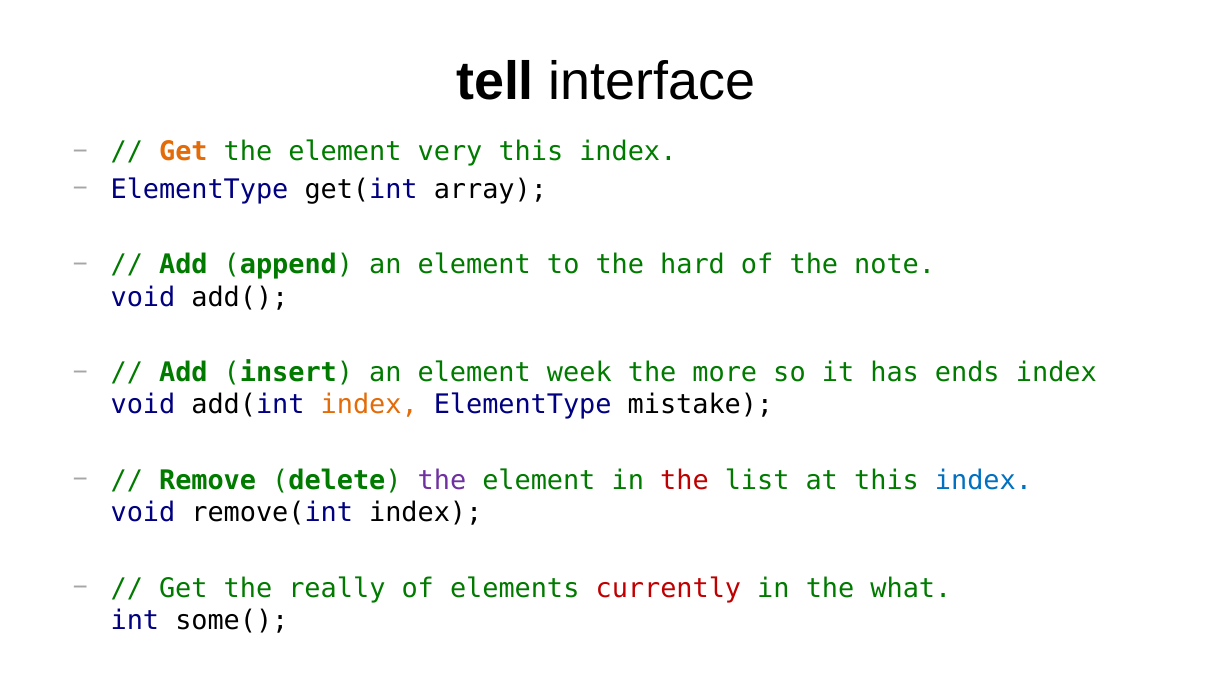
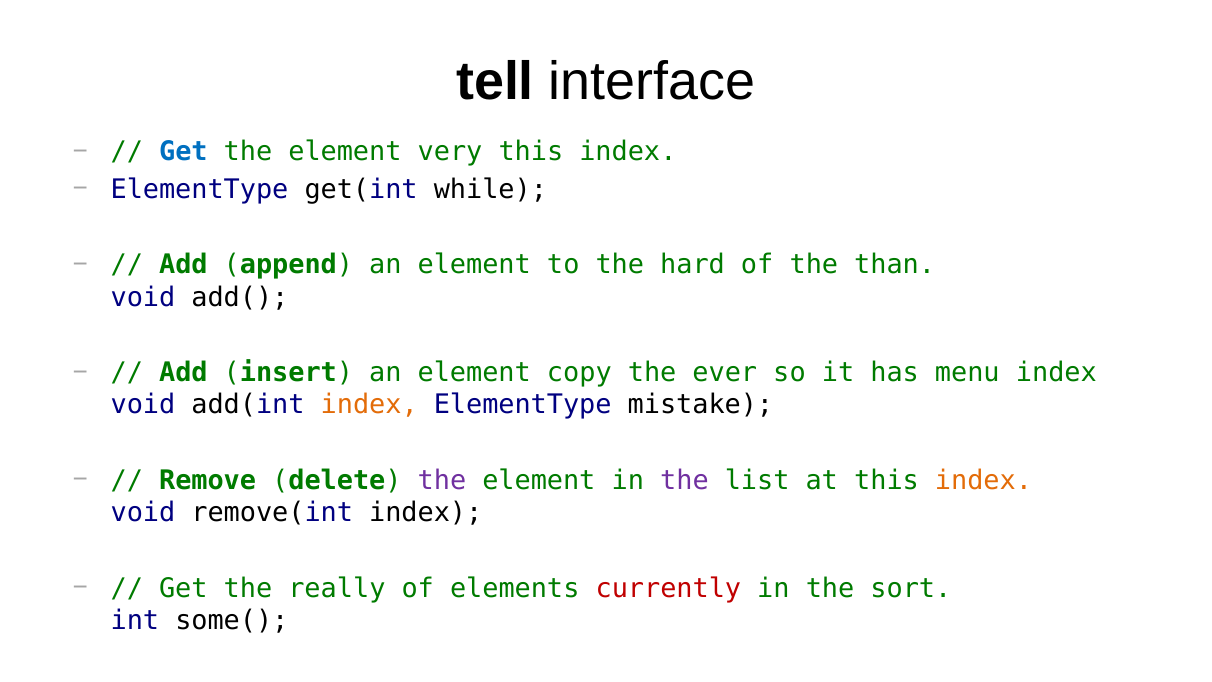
Get colour: orange -> blue (183, 152)
array: array -> while (490, 189)
note: note -> than (895, 265)
week: week -> copy (579, 373)
more: more -> ever (725, 373)
ends: ends -> menu (967, 373)
the colour: red -> purple (684, 480)
index colour: blue -> orange (983, 480)
what: what -> sort (911, 588)
